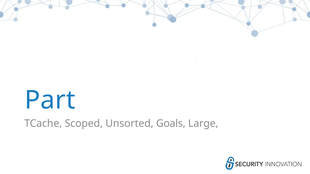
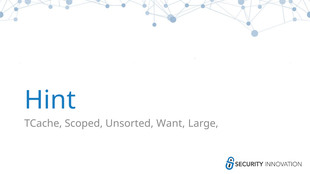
Part: Part -> Hint (50, 100)
Goals: Goals -> Want (171, 124)
